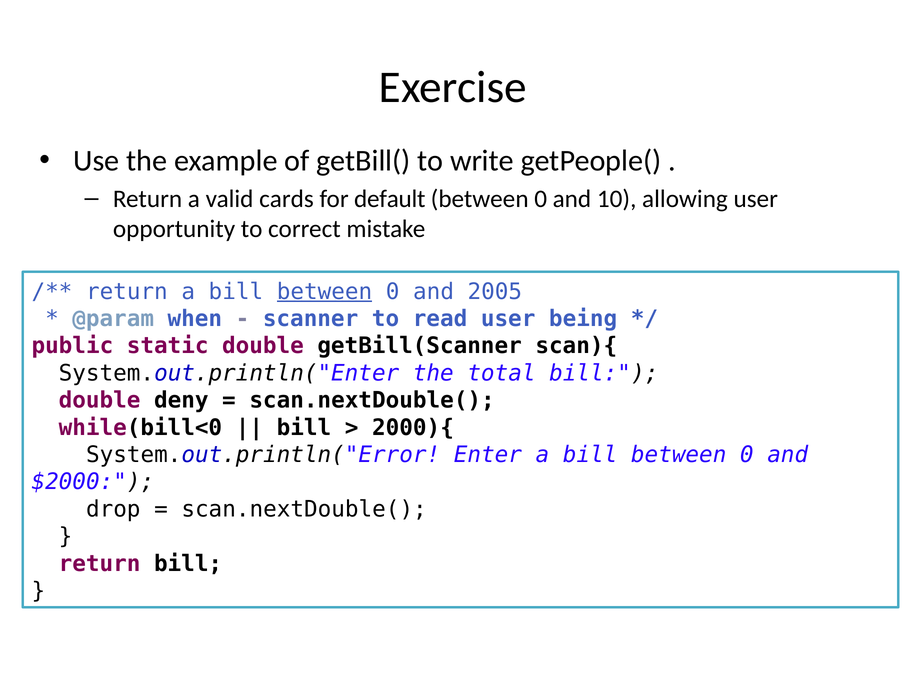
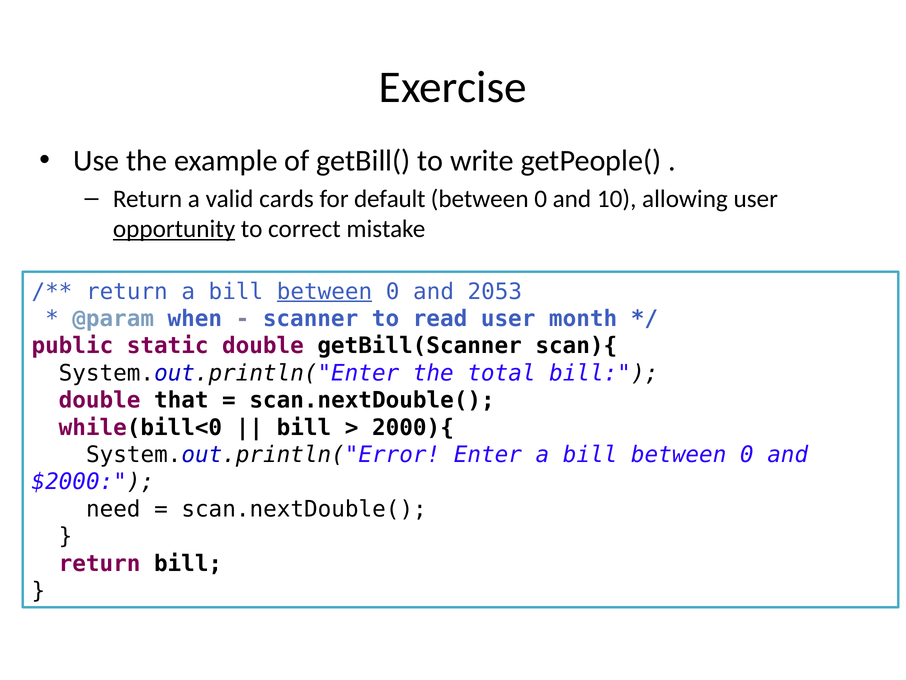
opportunity underline: none -> present (174, 229)
2005: 2005 -> 2053 (495, 291)
being: being -> month (583, 319)
deny: deny -> that (181, 400)
drop: drop -> need (113, 509)
